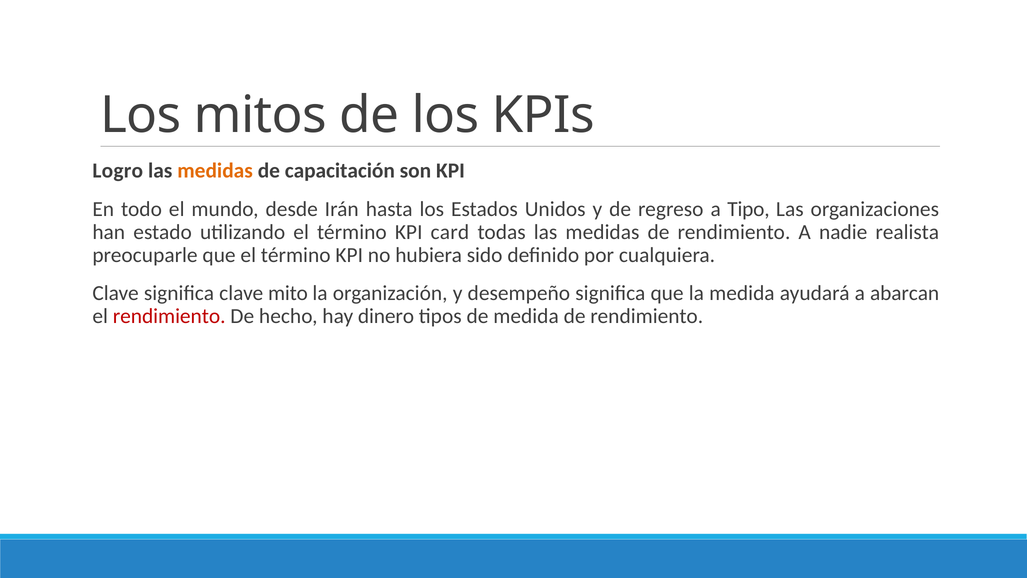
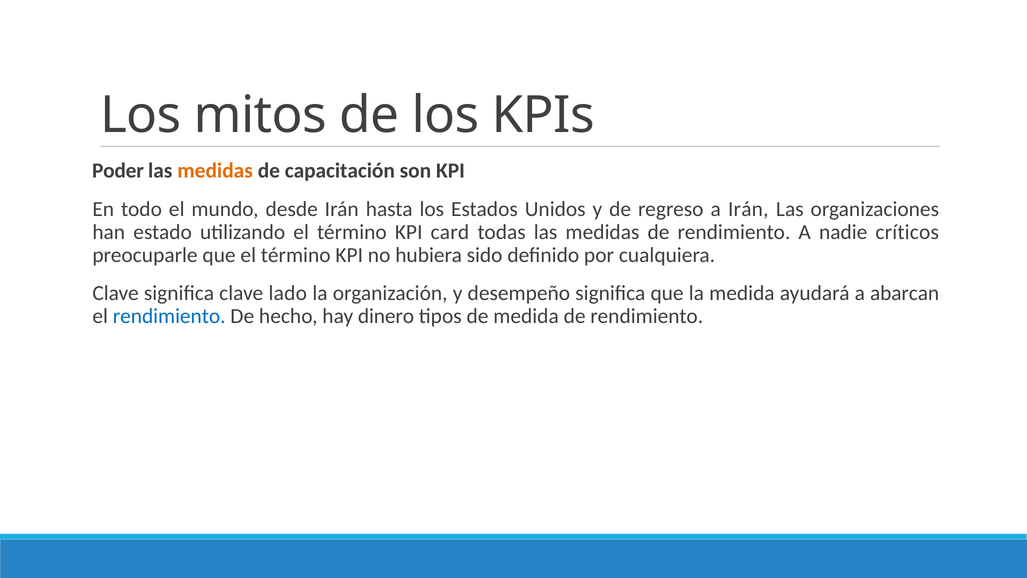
Logro: Logro -> Poder (118, 171)
a Tipo: Tipo -> Irán (748, 209)
realista: realista -> críticos (907, 232)
mito: mito -> lado (288, 293)
rendimiento colour: red -> blue (169, 316)
